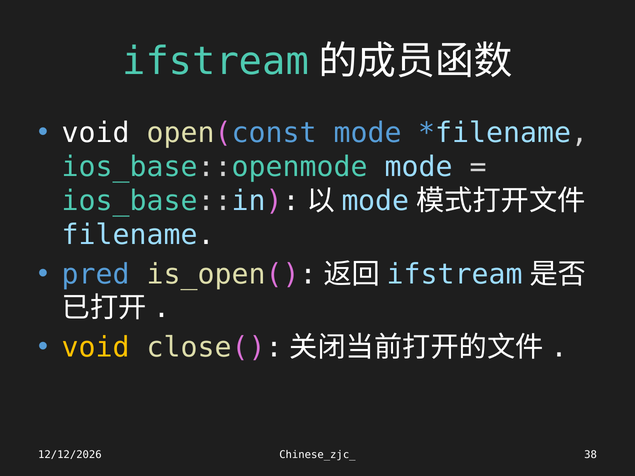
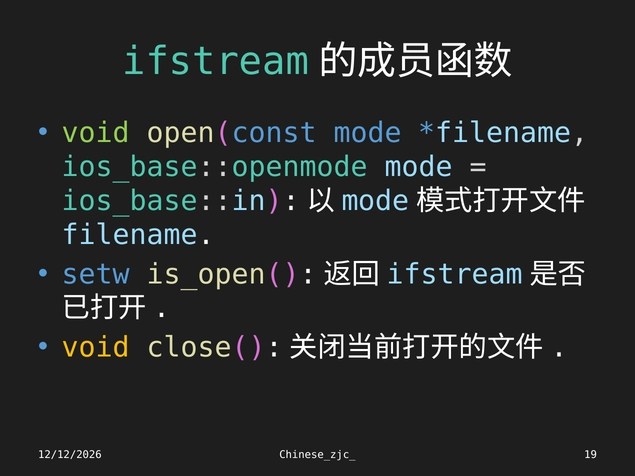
void colour: white -> light green (96, 133)
pred: pred -> setw (96, 274)
38: 38 -> 19 (591, 455)
